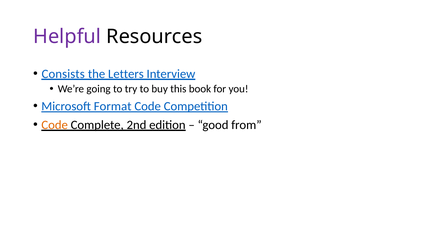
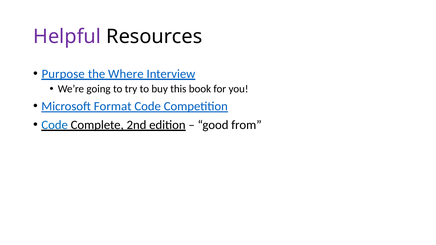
Consists: Consists -> Purpose (63, 74)
Letters: Letters -> Where (126, 74)
Code colour: orange -> blue (55, 125)
